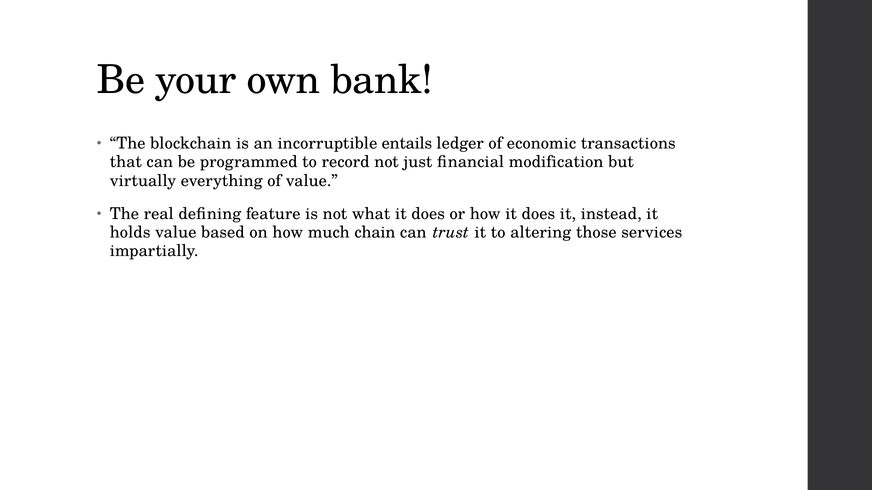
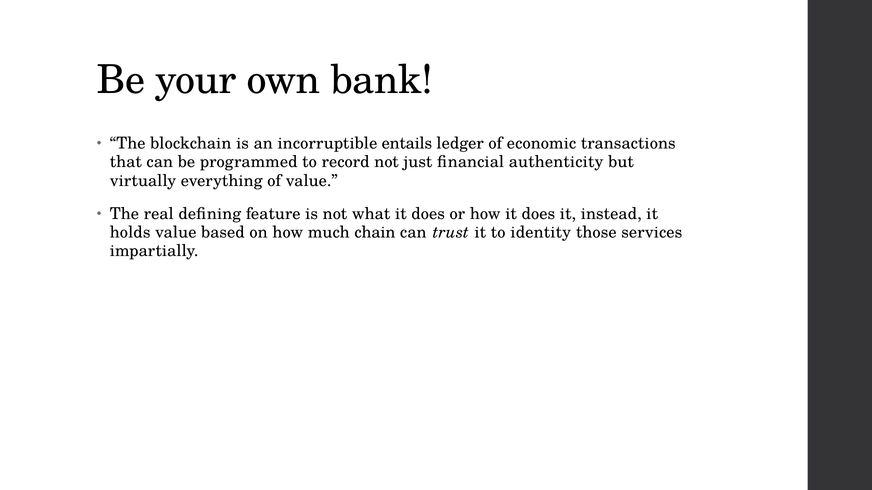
modification: modification -> authenticity (556, 162)
altering: altering -> identity (541, 233)
